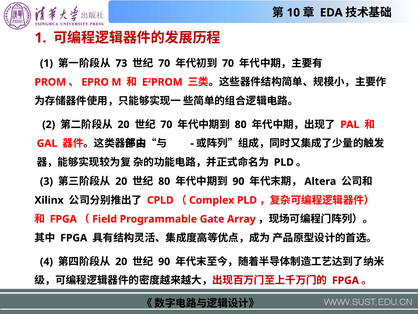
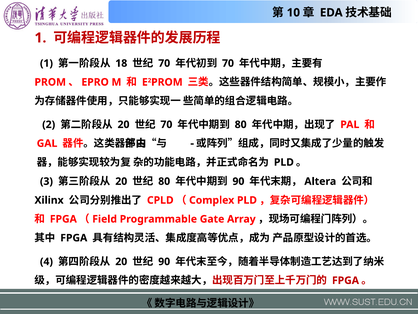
73: 73 -> 18 (121, 63)
